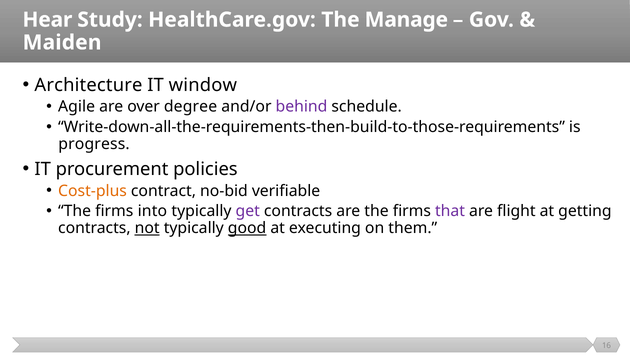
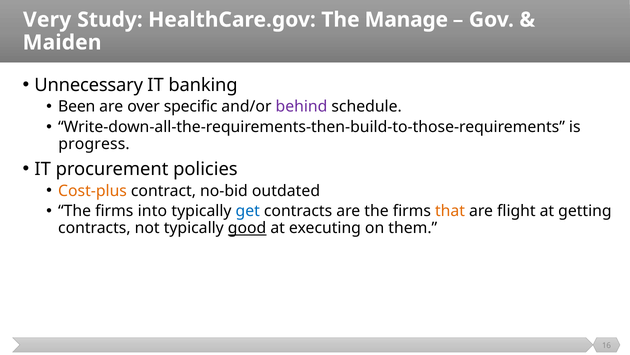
Hear: Hear -> Very (47, 20)
Architecture: Architecture -> Unnecessary (89, 85)
window: window -> banking (203, 85)
Agile: Agile -> Been (77, 107)
degree: degree -> specific (191, 107)
verifiable: verifiable -> outdated (286, 191)
get colour: purple -> blue (248, 211)
that colour: purple -> orange (450, 211)
not underline: present -> none (147, 228)
